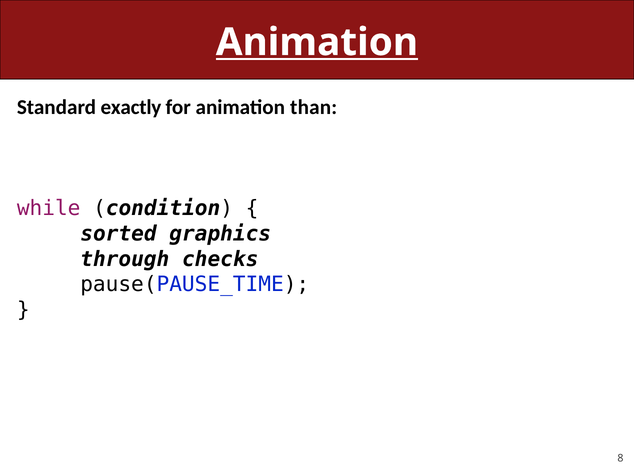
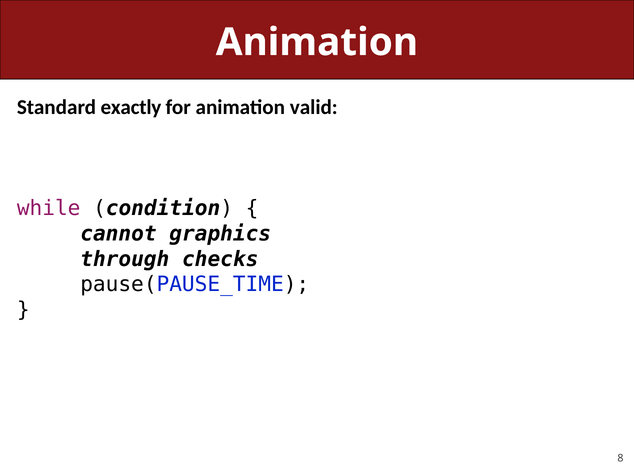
Animation underline: present -> none (317, 42)
than: than -> valid (314, 107)
sorted: sorted -> cannot (118, 234)
